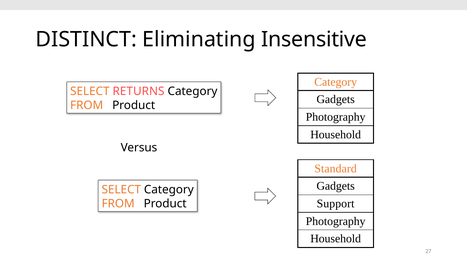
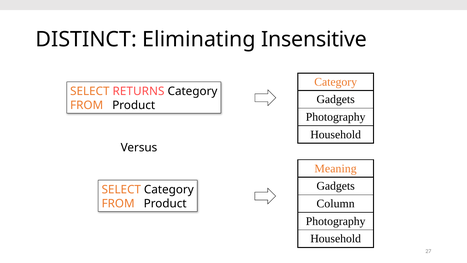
Standard: Standard -> Meaning (336, 168)
Support: Support -> Column (336, 203)
